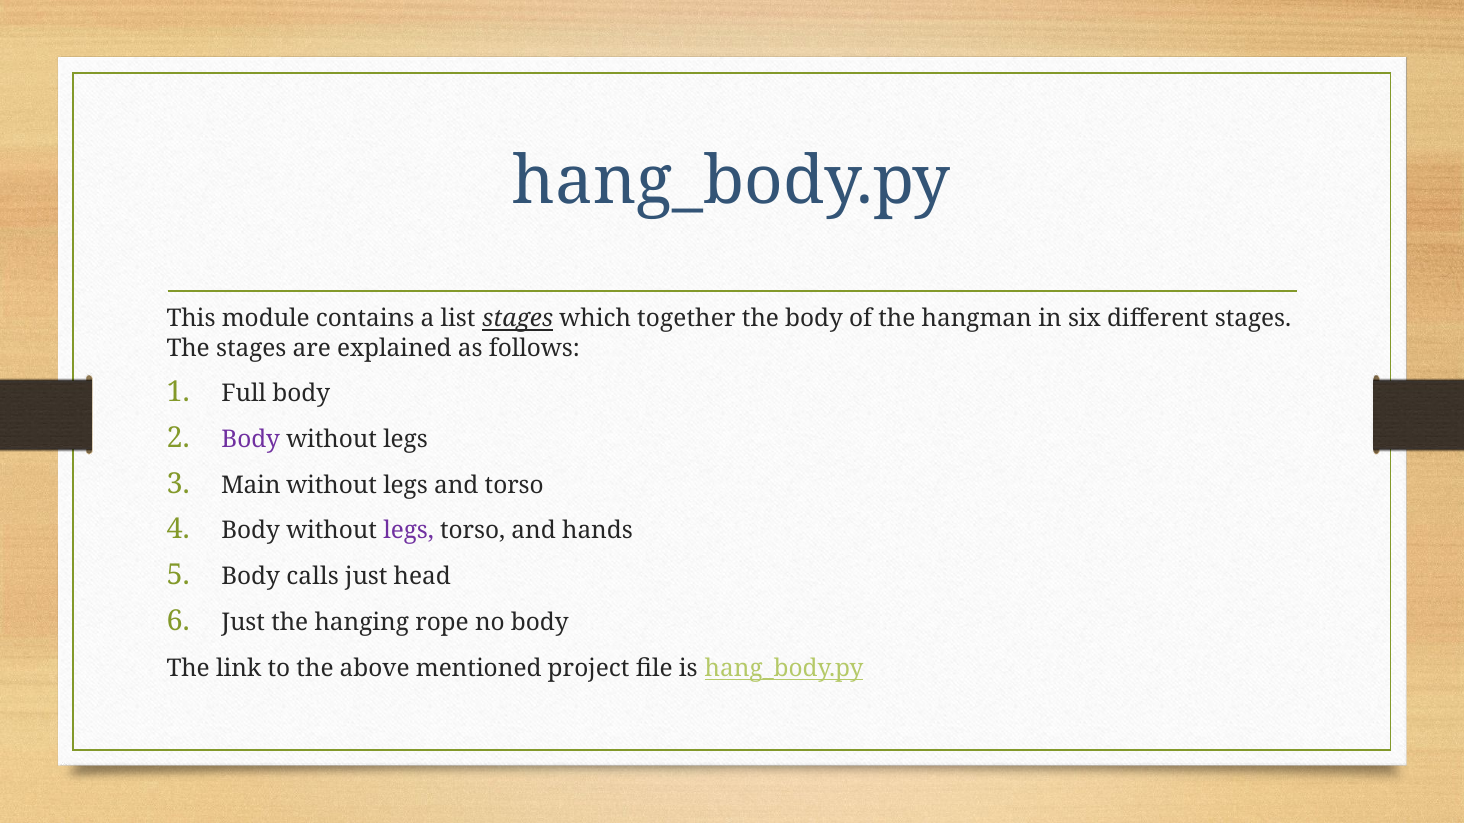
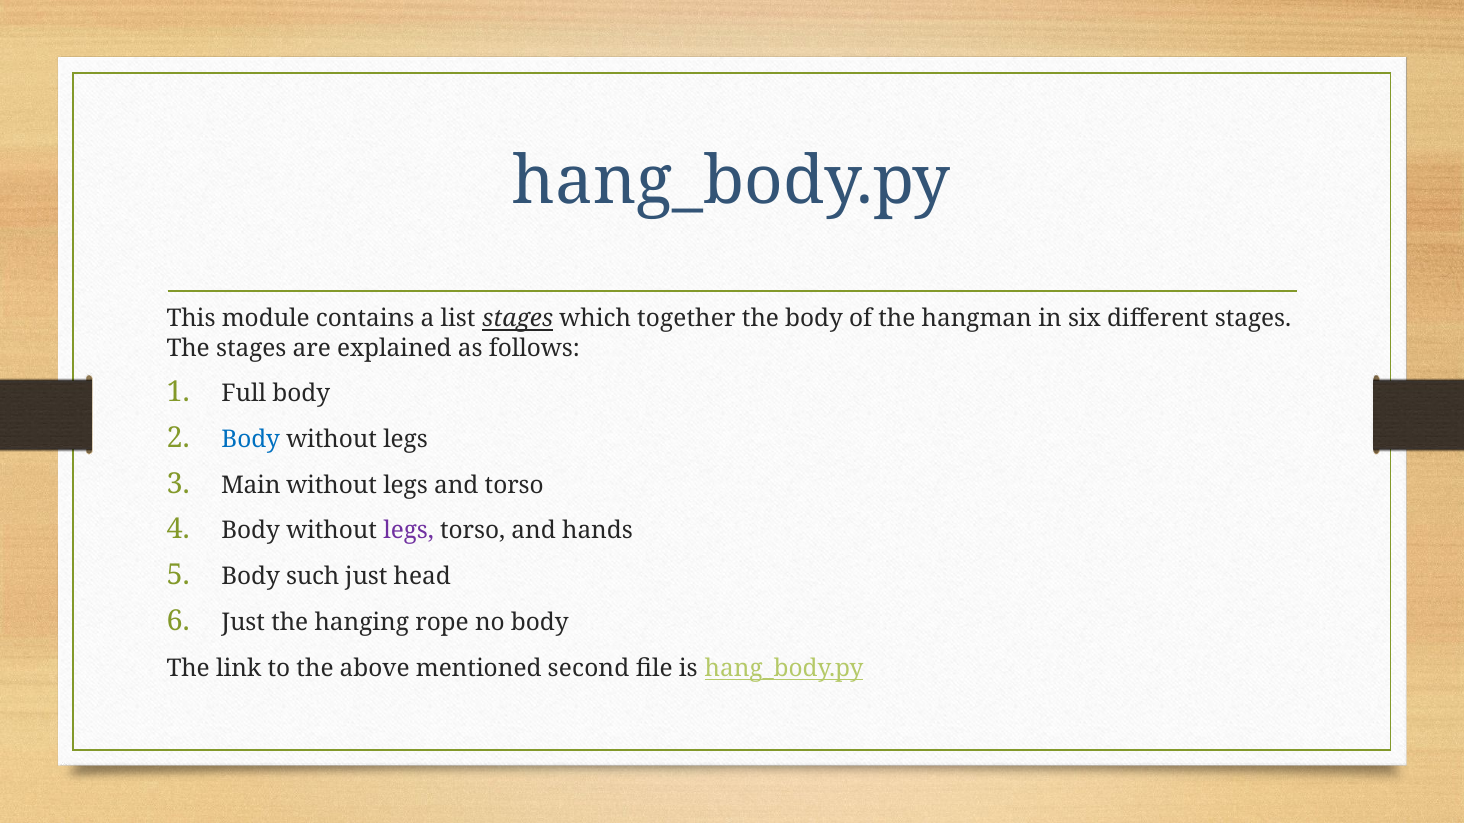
Body colour: purple -> blue (251, 440)
calls: calls -> such (313, 577)
project: project -> second (589, 668)
